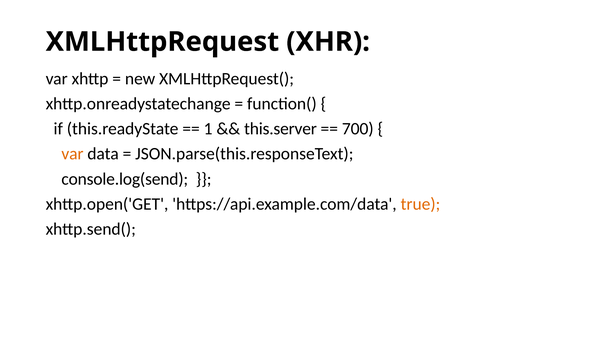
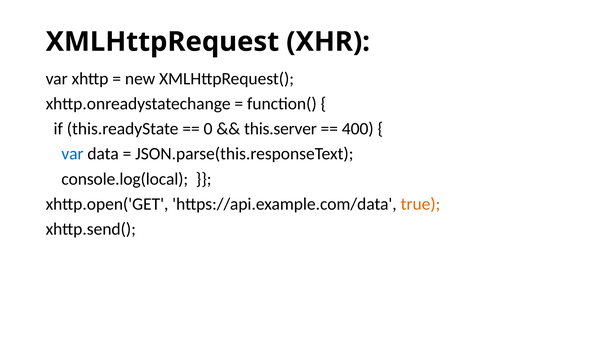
1: 1 -> 0 (208, 129)
700: 700 -> 400 (358, 129)
var colour: orange -> blue (72, 154)
console.log(send: console.log(send -> console.log(local (125, 179)
